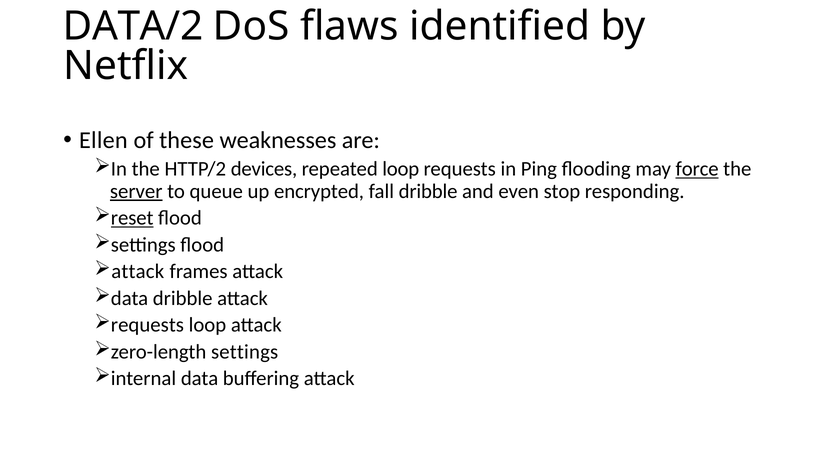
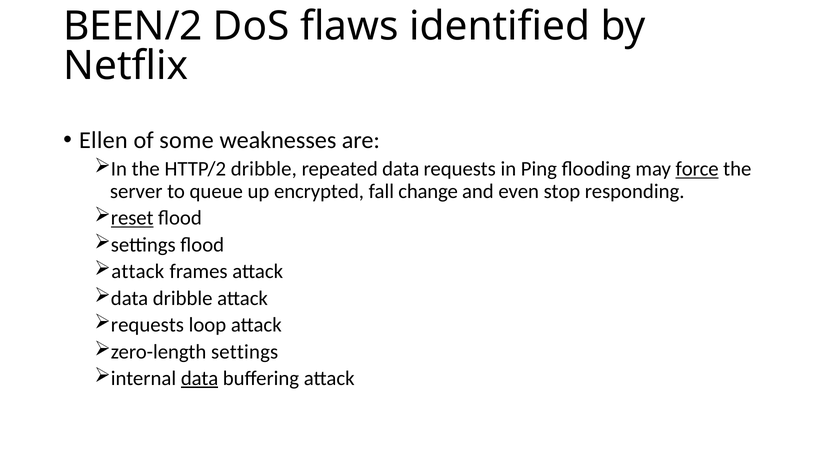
DATA/2: DATA/2 -> BEEN/2 (133, 26)
these: these -> some (187, 140)
HTTP/2 devices: devices -> dribble (264, 169)
repeated loop: loop -> data (401, 169)
server underline: present -> none (136, 191)
fall dribble: dribble -> change (428, 191)
data underline: none -> present (200, 378)
